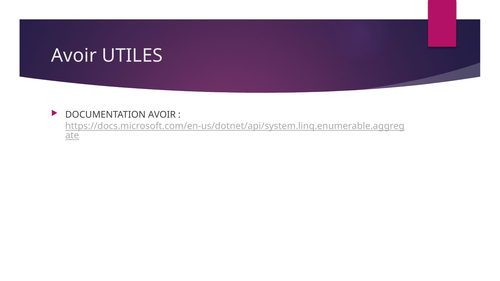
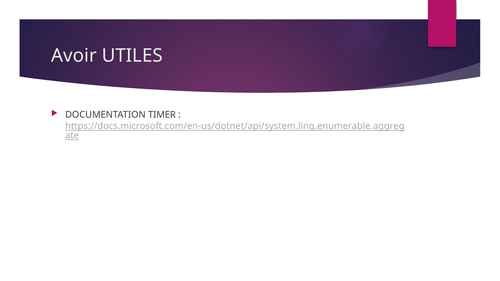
DOCUMENTATION AVOIR: AVOIR -> TIMER (162, 115)
